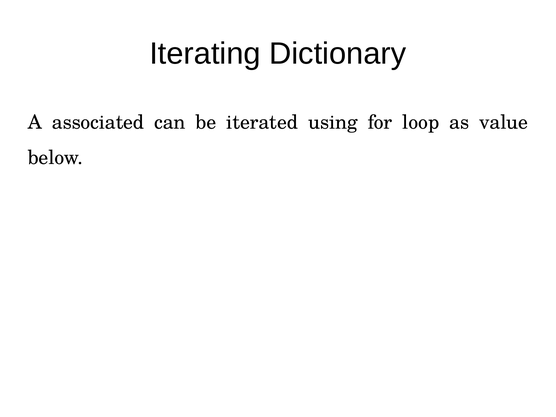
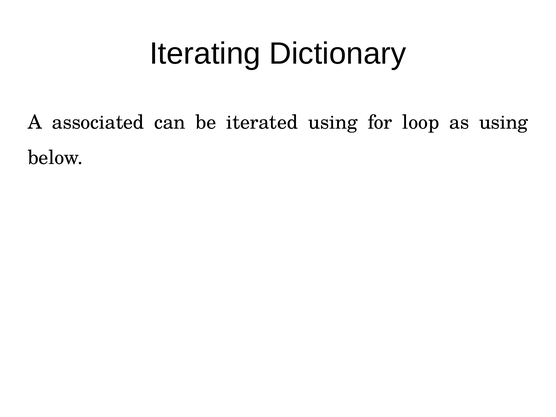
as value: value -> using (504, 122)
